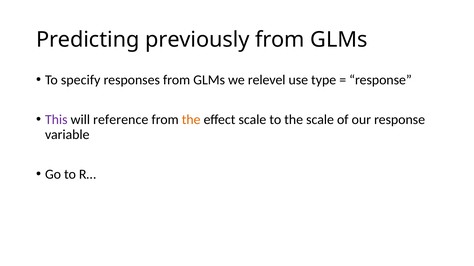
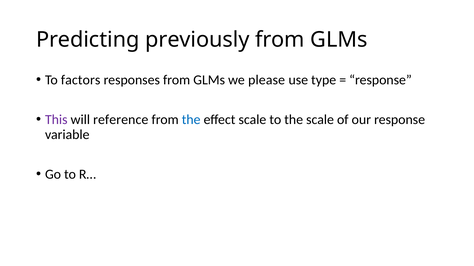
specify: specify -> factors (81, 80)
relevel: relevel -> please (267, 80)
the colour: orange -> blue (191, 120)
